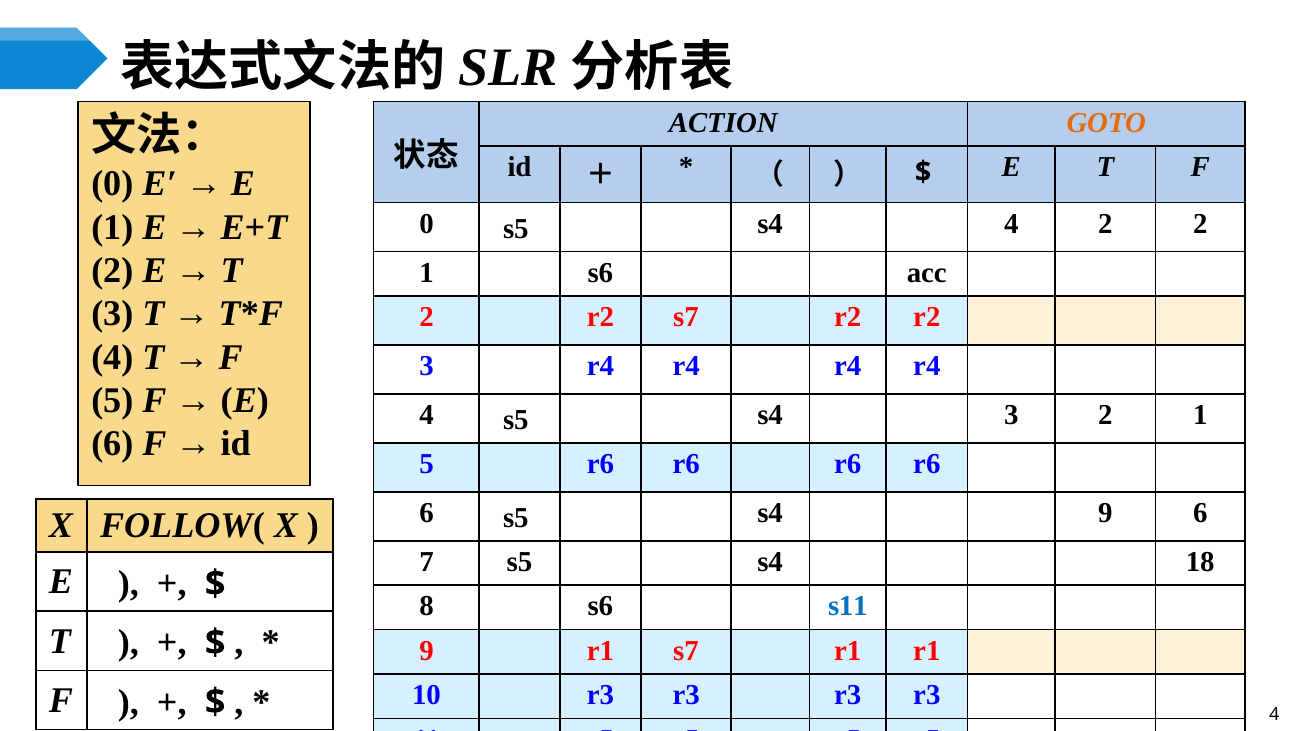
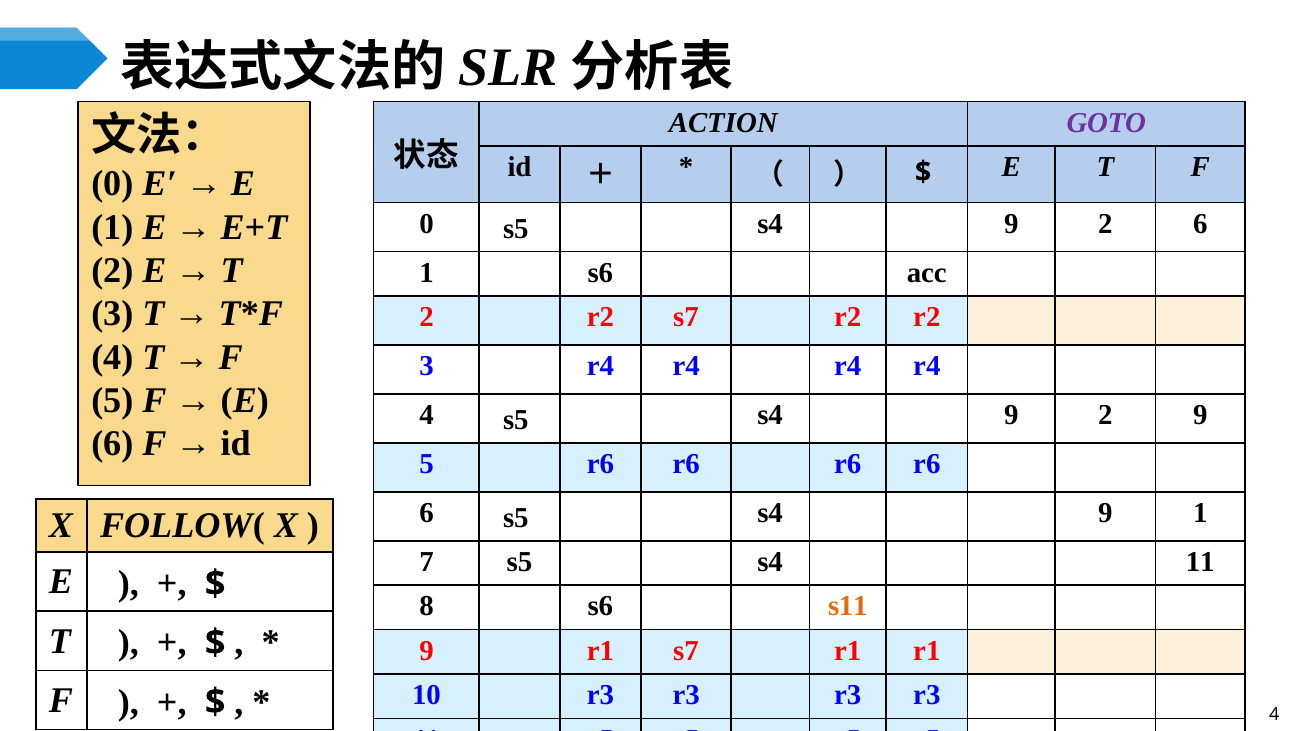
GOTO colour: orange -> purple (1106, 123)
0 s5 s4 4: 4 -> 9 (1011, 224)
2 2: 2 -> 6 (1200, 224)
4 s5 s4 3: 3 -> 9 (1011, 415)
1: 1 -> 9 (1200, 415)
9 6: 6 -> 1 (1200, 513)
s4 18: 18 -> 11 (1200, 562)
s11 colour: blue -> orange (848, 607)
